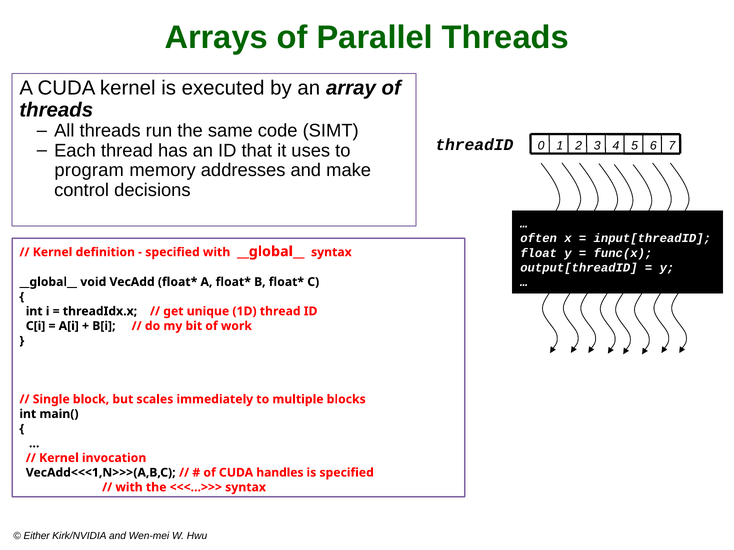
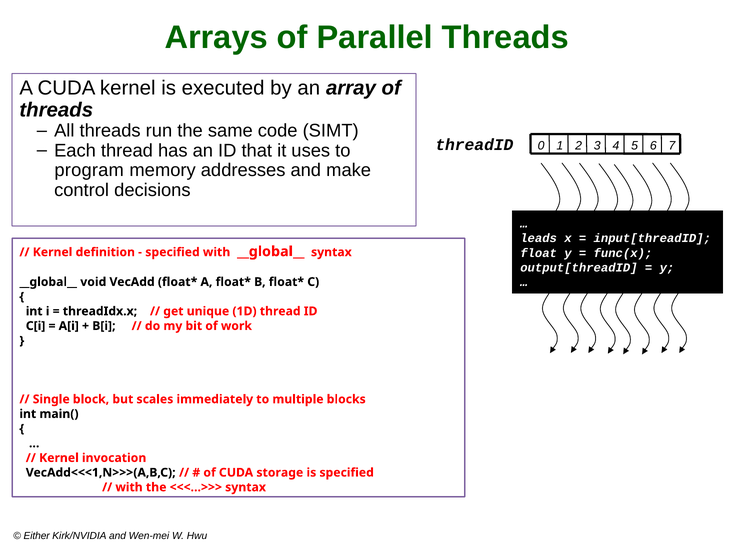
often: often -> leads (539, 239)
handles: handles -> storage (280, 473)
